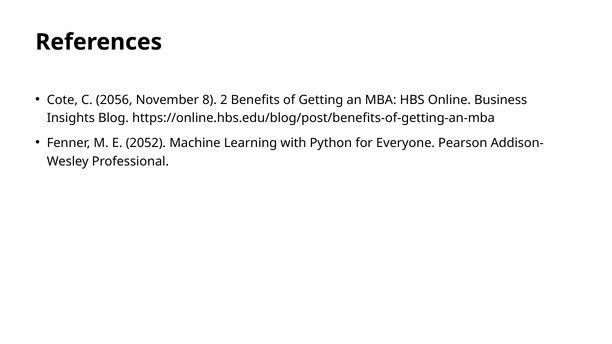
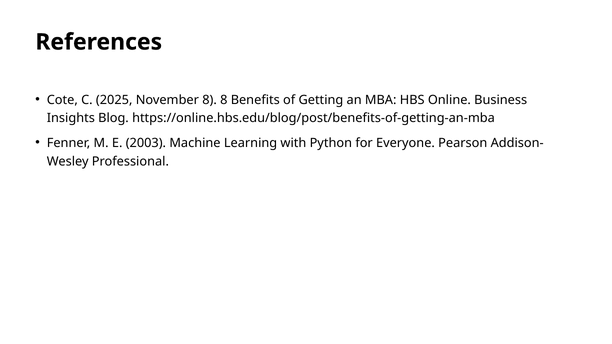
2056: 2056 -> 2025 (114, 100)
8 2: 2 -> 8 (224, 100)
2052: 2052 -> 2003 (146, 143)
